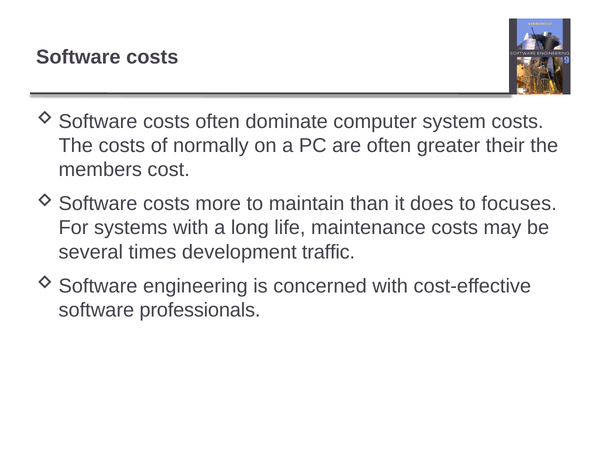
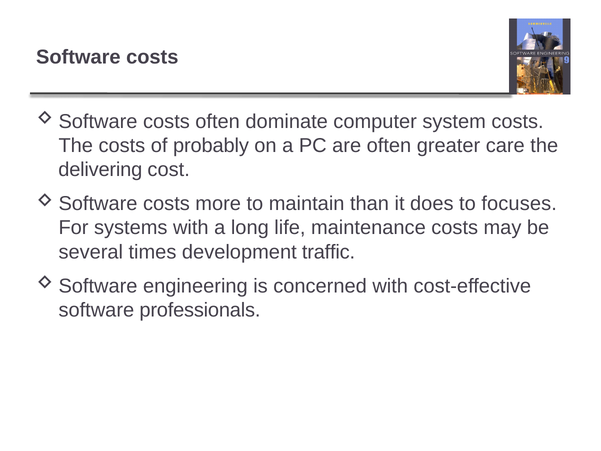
normally: normally -> probably (211, 146)
their: their -> care (505, 146)
members: members -> delivering (100, 170)
